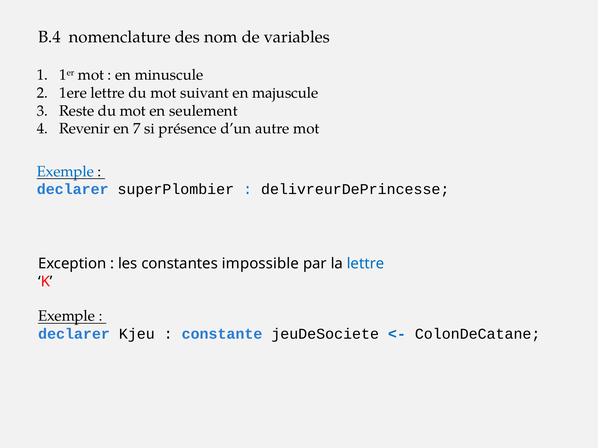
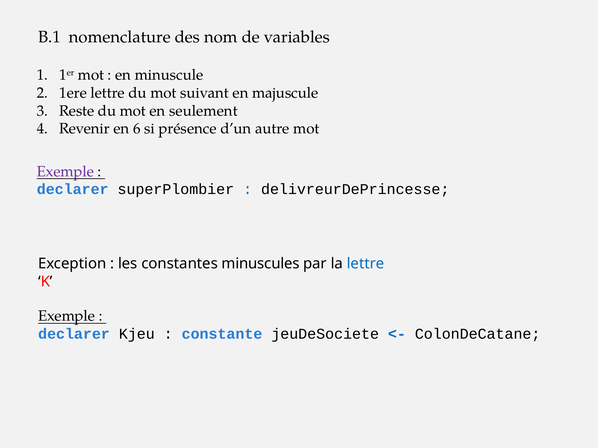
B.4: B.4 -> B.1 (49, 37)
7: 7 -> 6 (137, 129)
Exemple colour: blue -> purple (65, 172)
impossible: impossible -> minuscules (261, 264)
